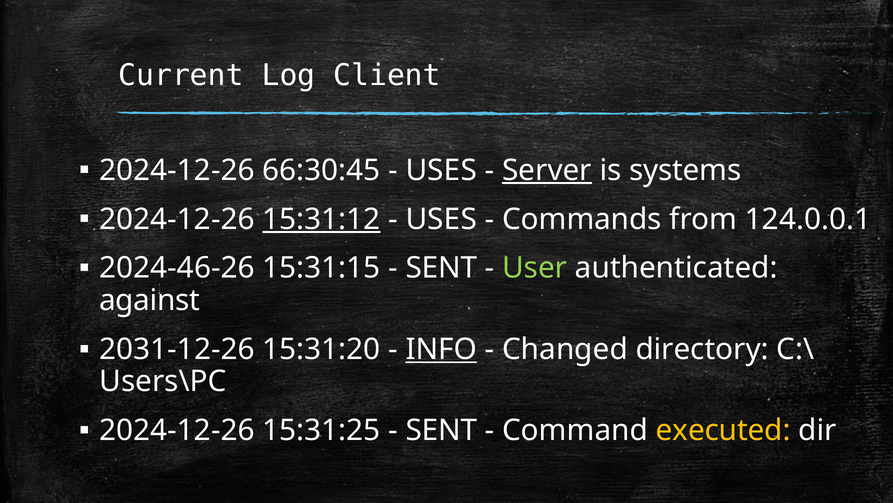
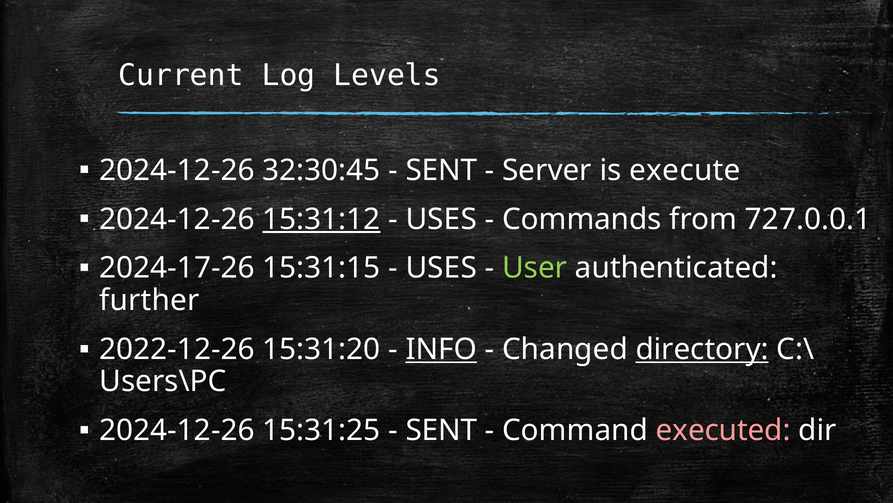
Client: Client -> Levels (387, 75)
66:30:45: 66:30:45 -> 32:30:45 (321, 170)
USES: USES -> SENT (441, 170)
Server underline: present -> none (547, 170)
systems: systems -> execute (685, 170)
124.0.0.1: 124.0.0.1 -> 727.0.0.1 (808, 219)
2024-46-26: 2024-46-26 -> 2024-17-26 (177, 268)
SENT: SENT -> USES (441, 268)
against: against -> further (149, 300)
2031-12-26: 2031-12-26 -> 2022-12-26 (177, 349)
directory underline: none -> present (702, 349)
executed colour: yellow -> pink (723, 430)
